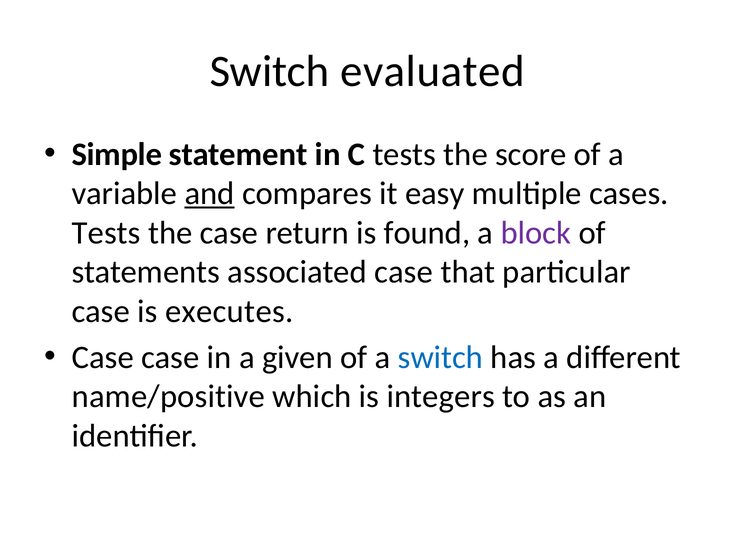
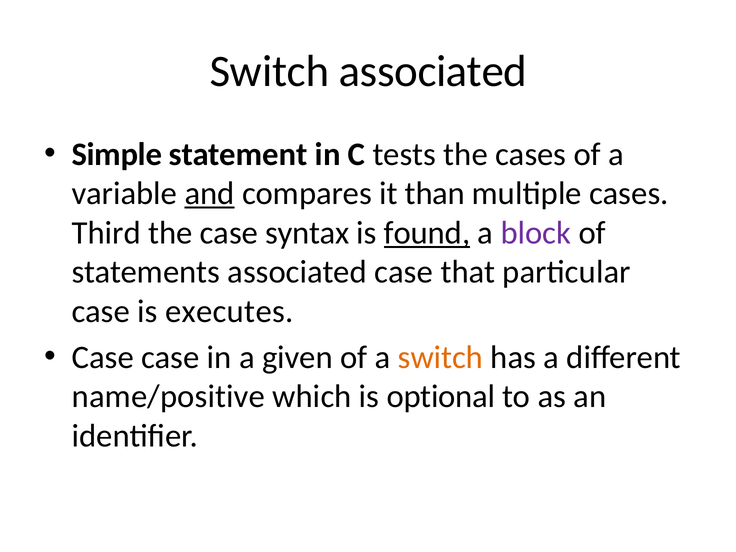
Switch evaluated: evaluated -> associated (433, 71)
the score: score -> cases (531, 154)
easy: easy -> than (435, 194)
Tests: Tests -> Third (106, 233)
return: return -> syntax (307, 233)
found underline: none -> present (427, 233)
switch colour: blue -> orange (440, 357)
integers: integers -> optional (441, 397)
